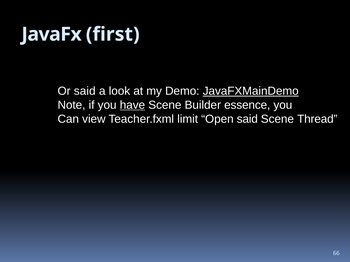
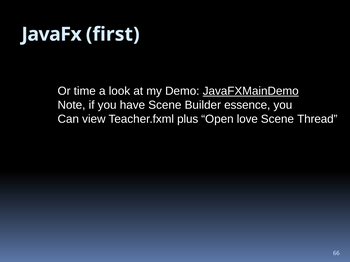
Or said: said -> time (85, 91)
have underline: present -> none (132, 105)
limit: limit -> plus (188, 119)
Open said: said -> love (247, 119)
